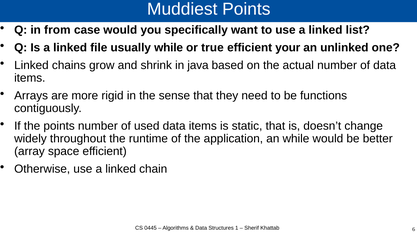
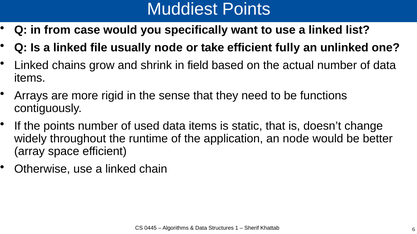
usually while: while -> node (168, 48)
true: true -> take (213, 48)
your: your -> fully (288, 48)
java: java -> field (198, 65)
an while: while -> node (296, 139)
